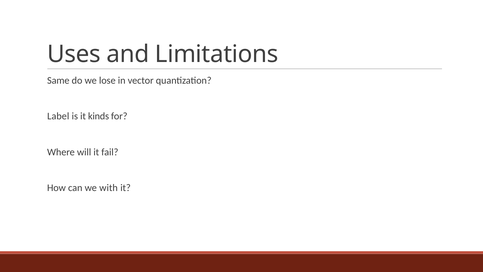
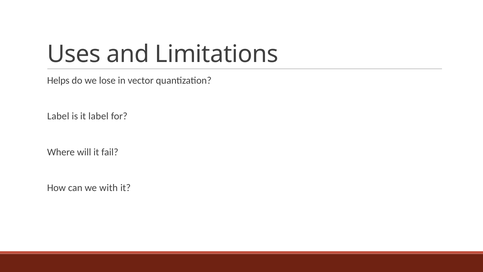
Same: Same -> Helps (58, 80)
it kinds: kinds -> label (98, 116)
